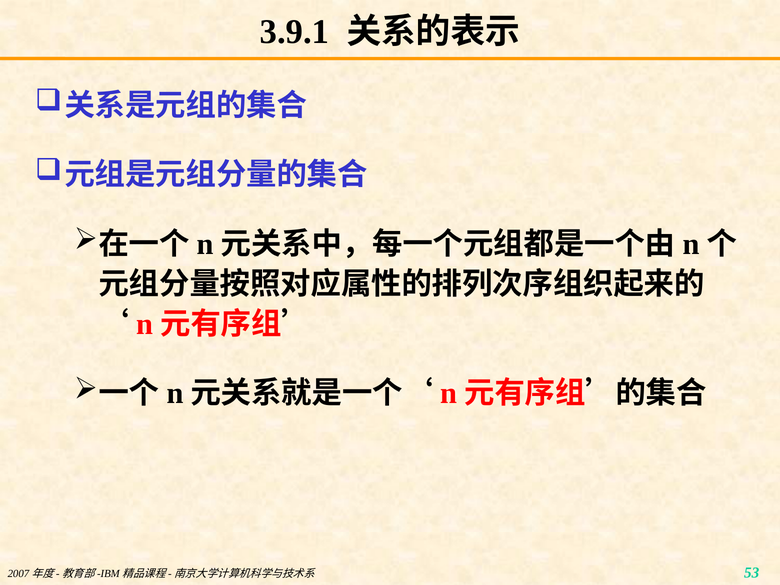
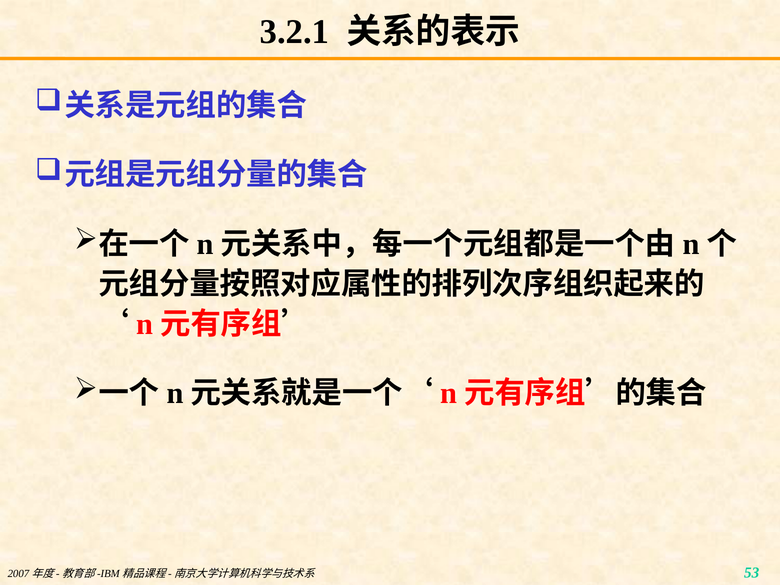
3.9.1: 3.9.1 -> 3.2.1 (295, 32)
